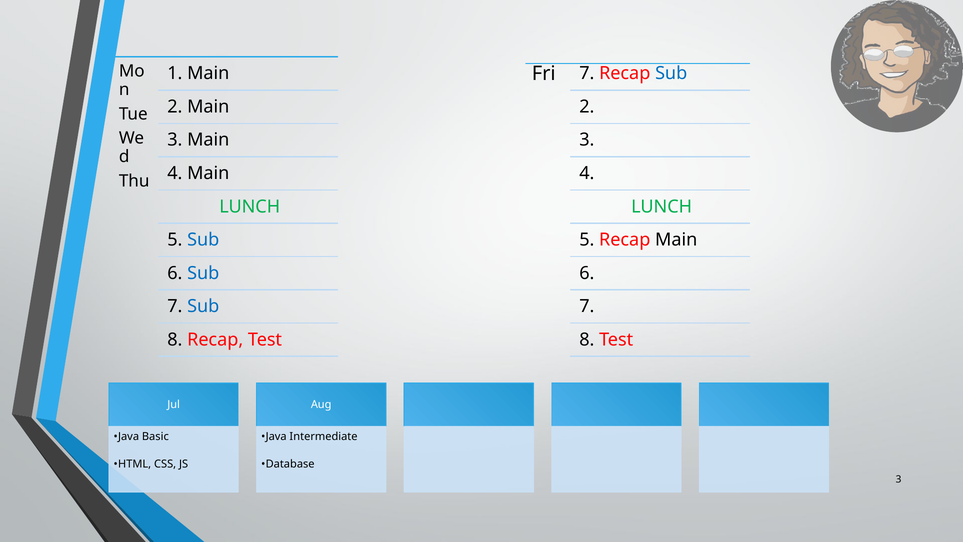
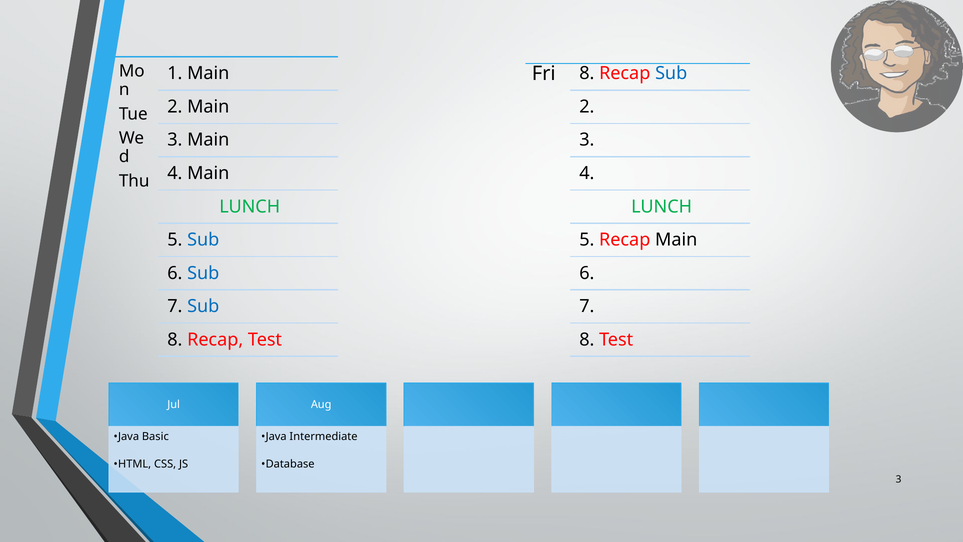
Fri 7: 7 -> 8 (587, 73)
